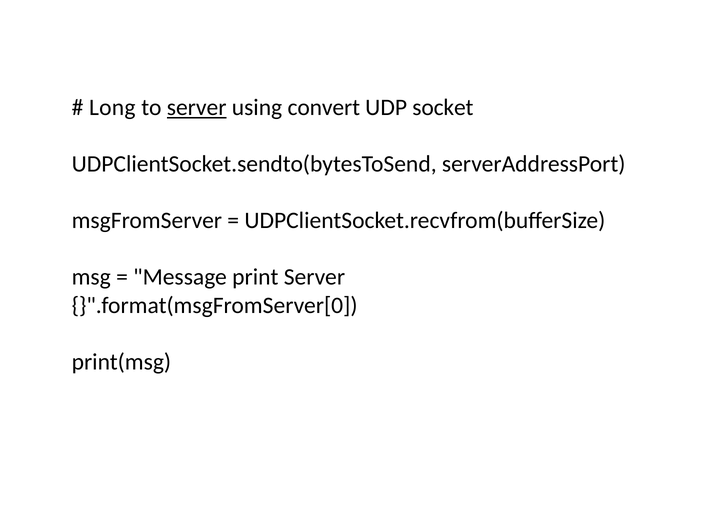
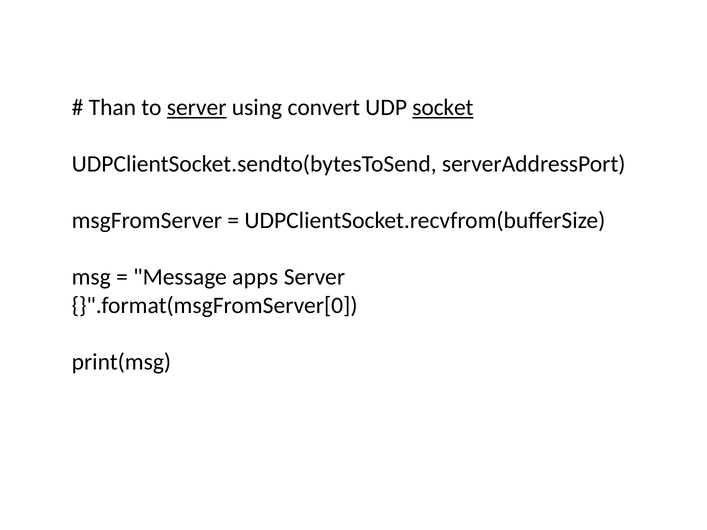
Long: Long -> Than (112, 108)
socket underline: none -> present (443, 108)
print: print -> apps (255, 277)
